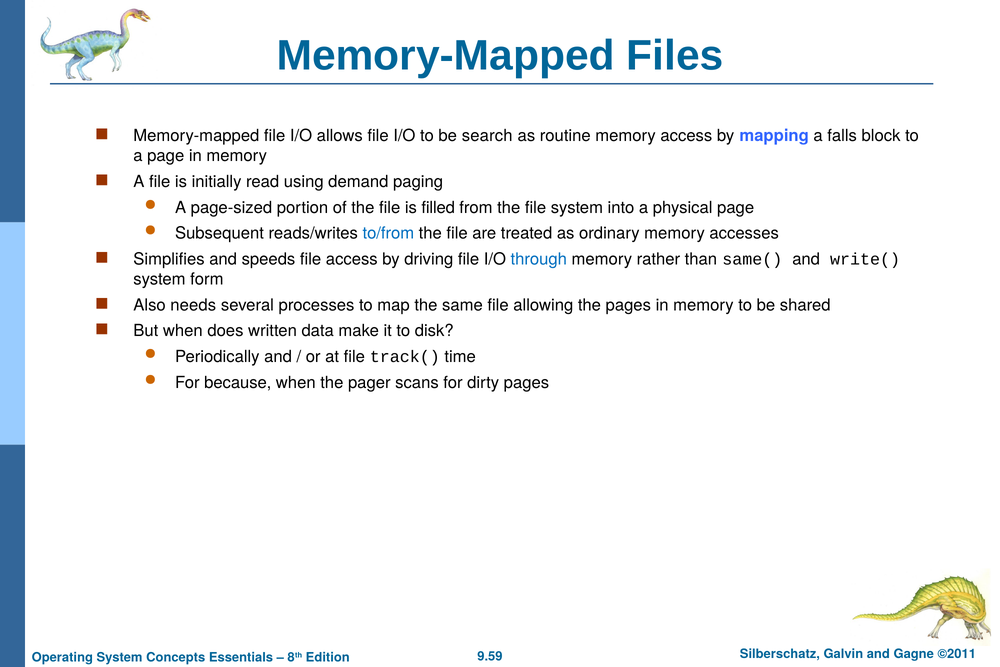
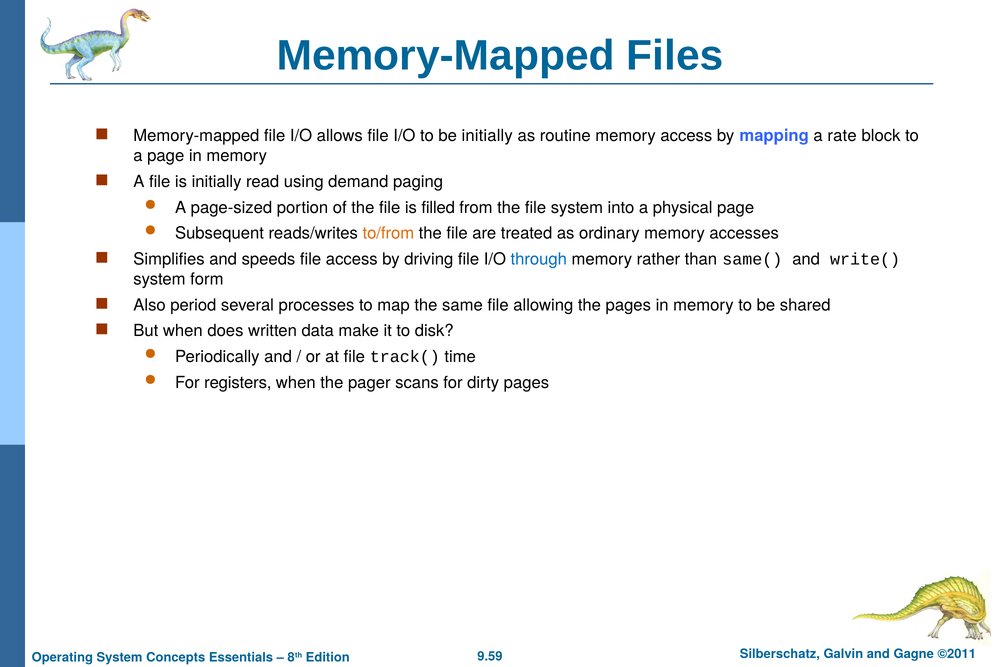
be search: search -> initially (487, 136)
falls: falls -> rate (842, 136)
to/from colour: blue -> orange (388, 233)
needs: needs -> period (193, 305)
because: because -> registers (238, 382)
